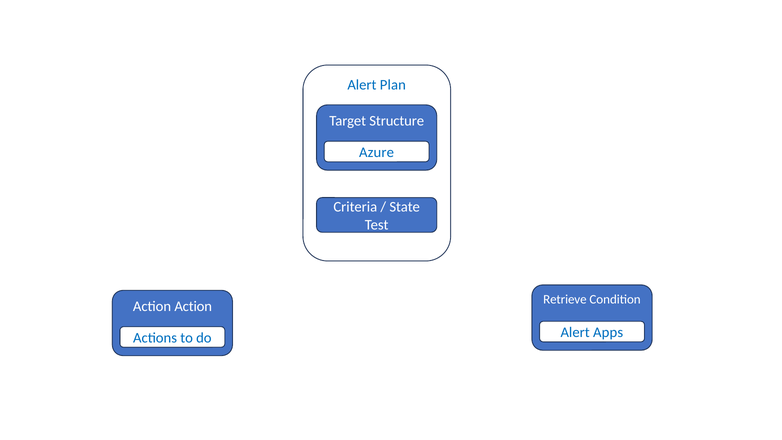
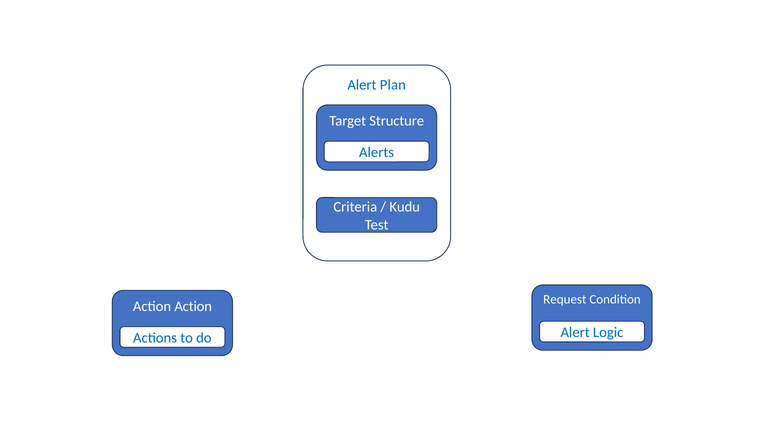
Azure: Azure -> Alerts (377, 152)
State: State -> Kudu (405, 207)
Retrieve: Retrieve -> Request (565, 300)
Apps: Apps -> Logic (608, 332)
